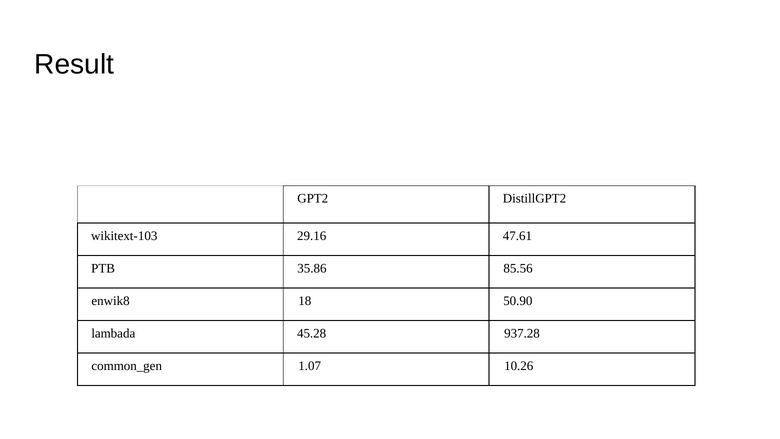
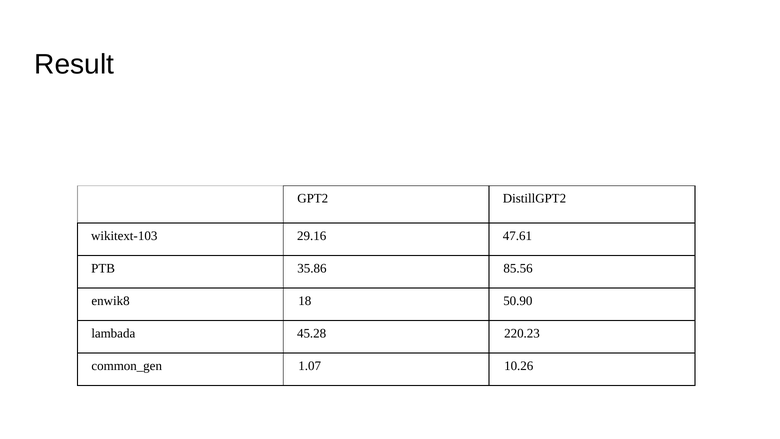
937.28: 937.28 -> 220.23 (522, 333)
